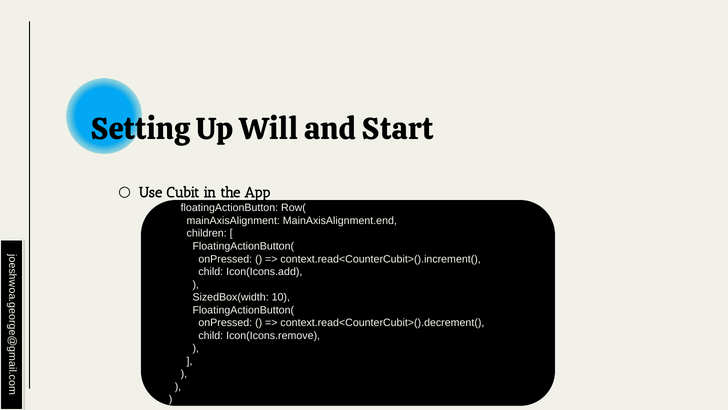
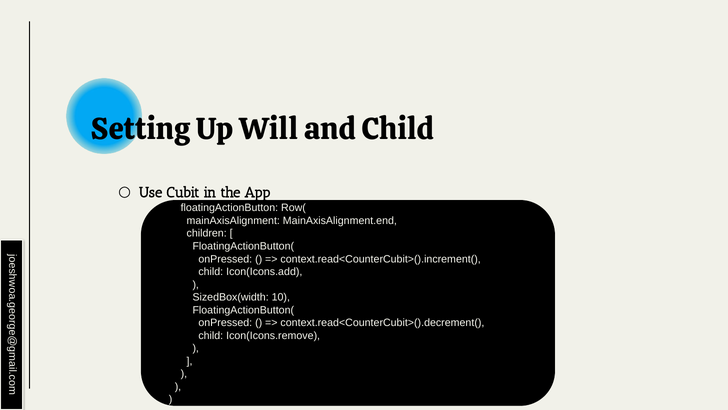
and Start: Start -> Child (398, 129)
